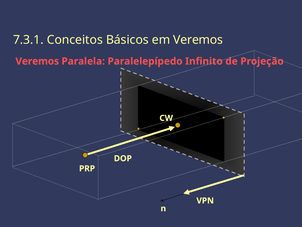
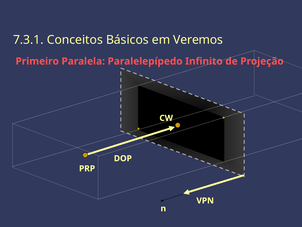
Veremos: Veremos -> Primeiro (37, 61)
